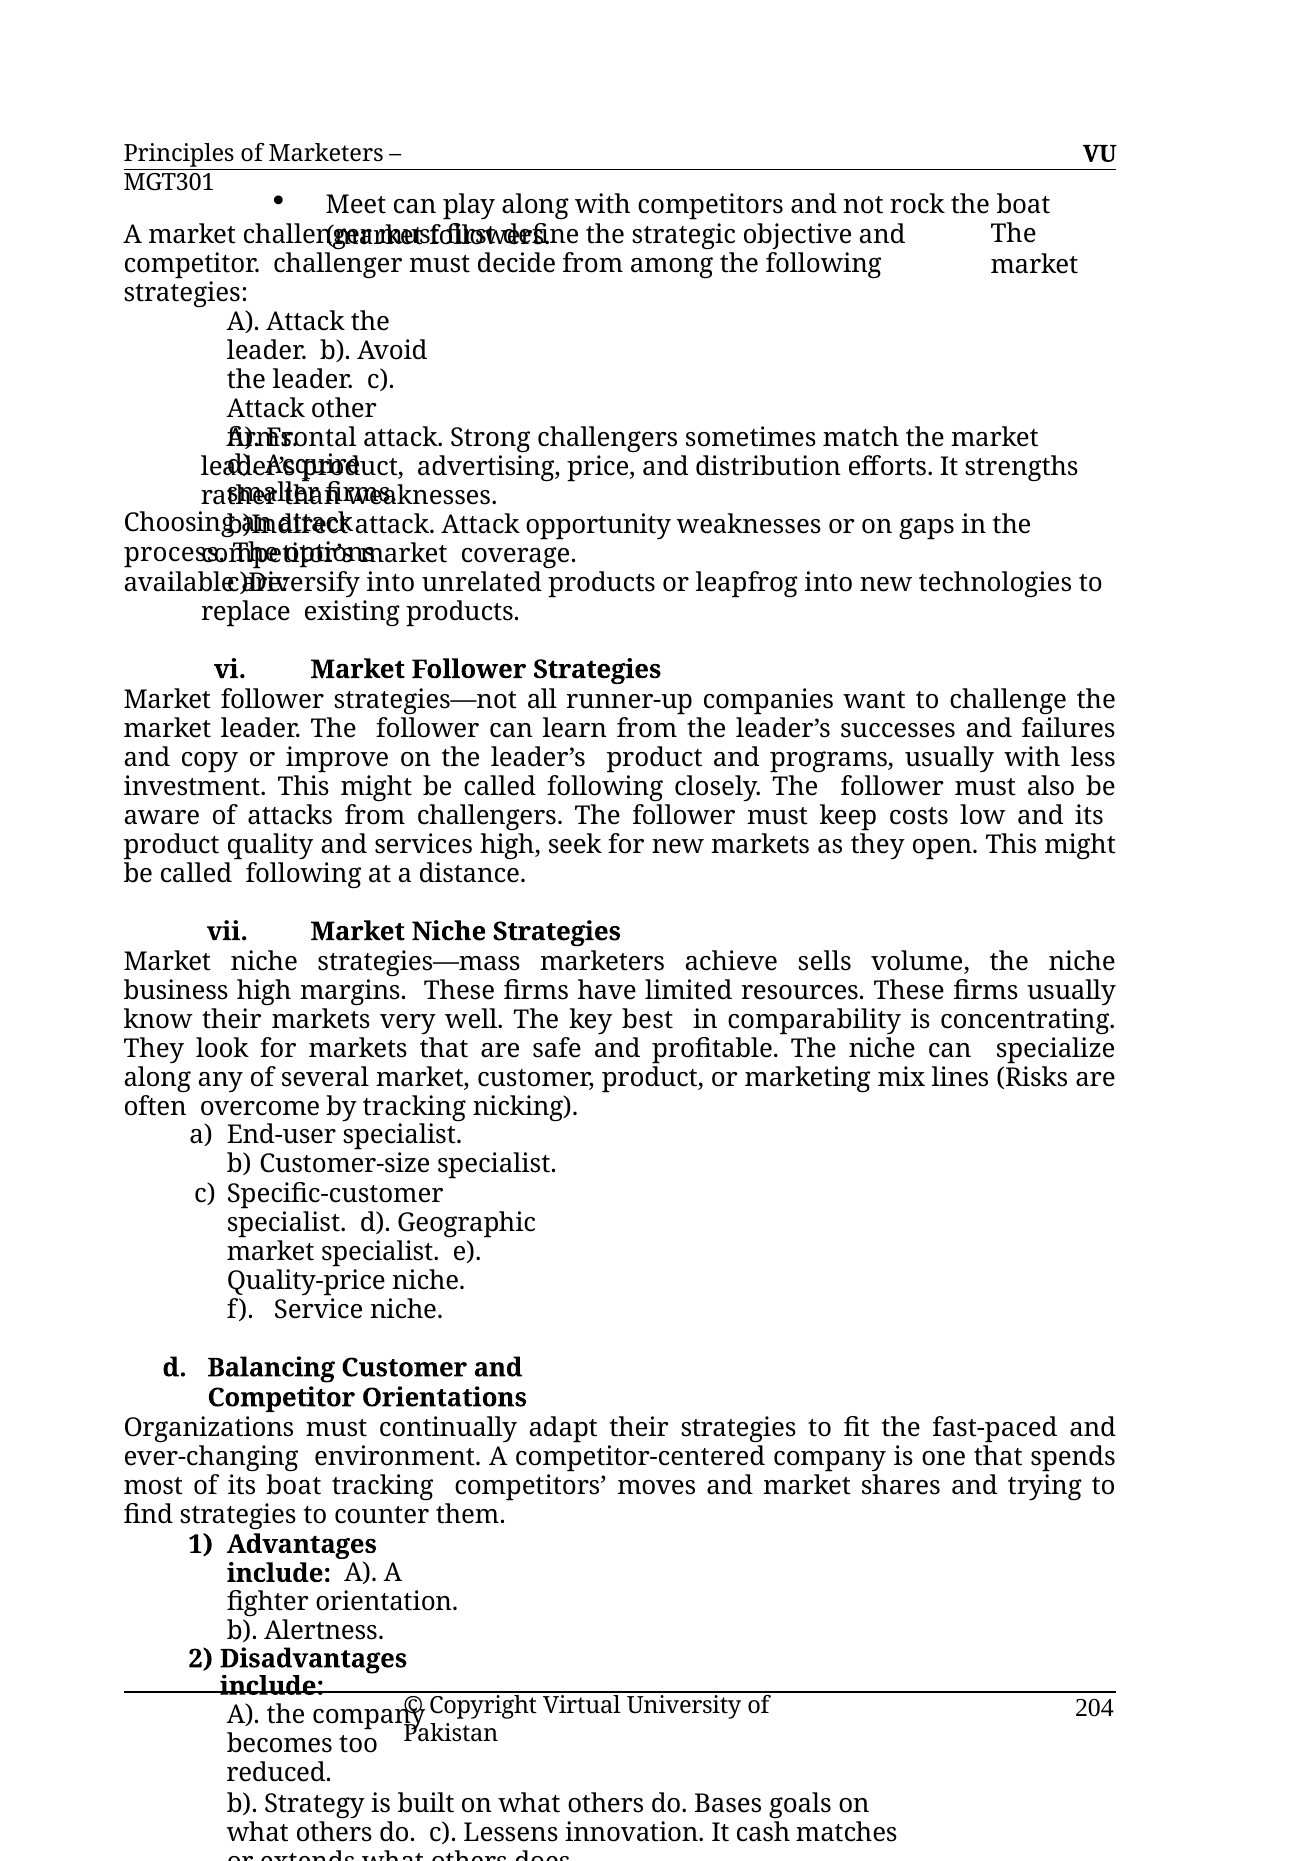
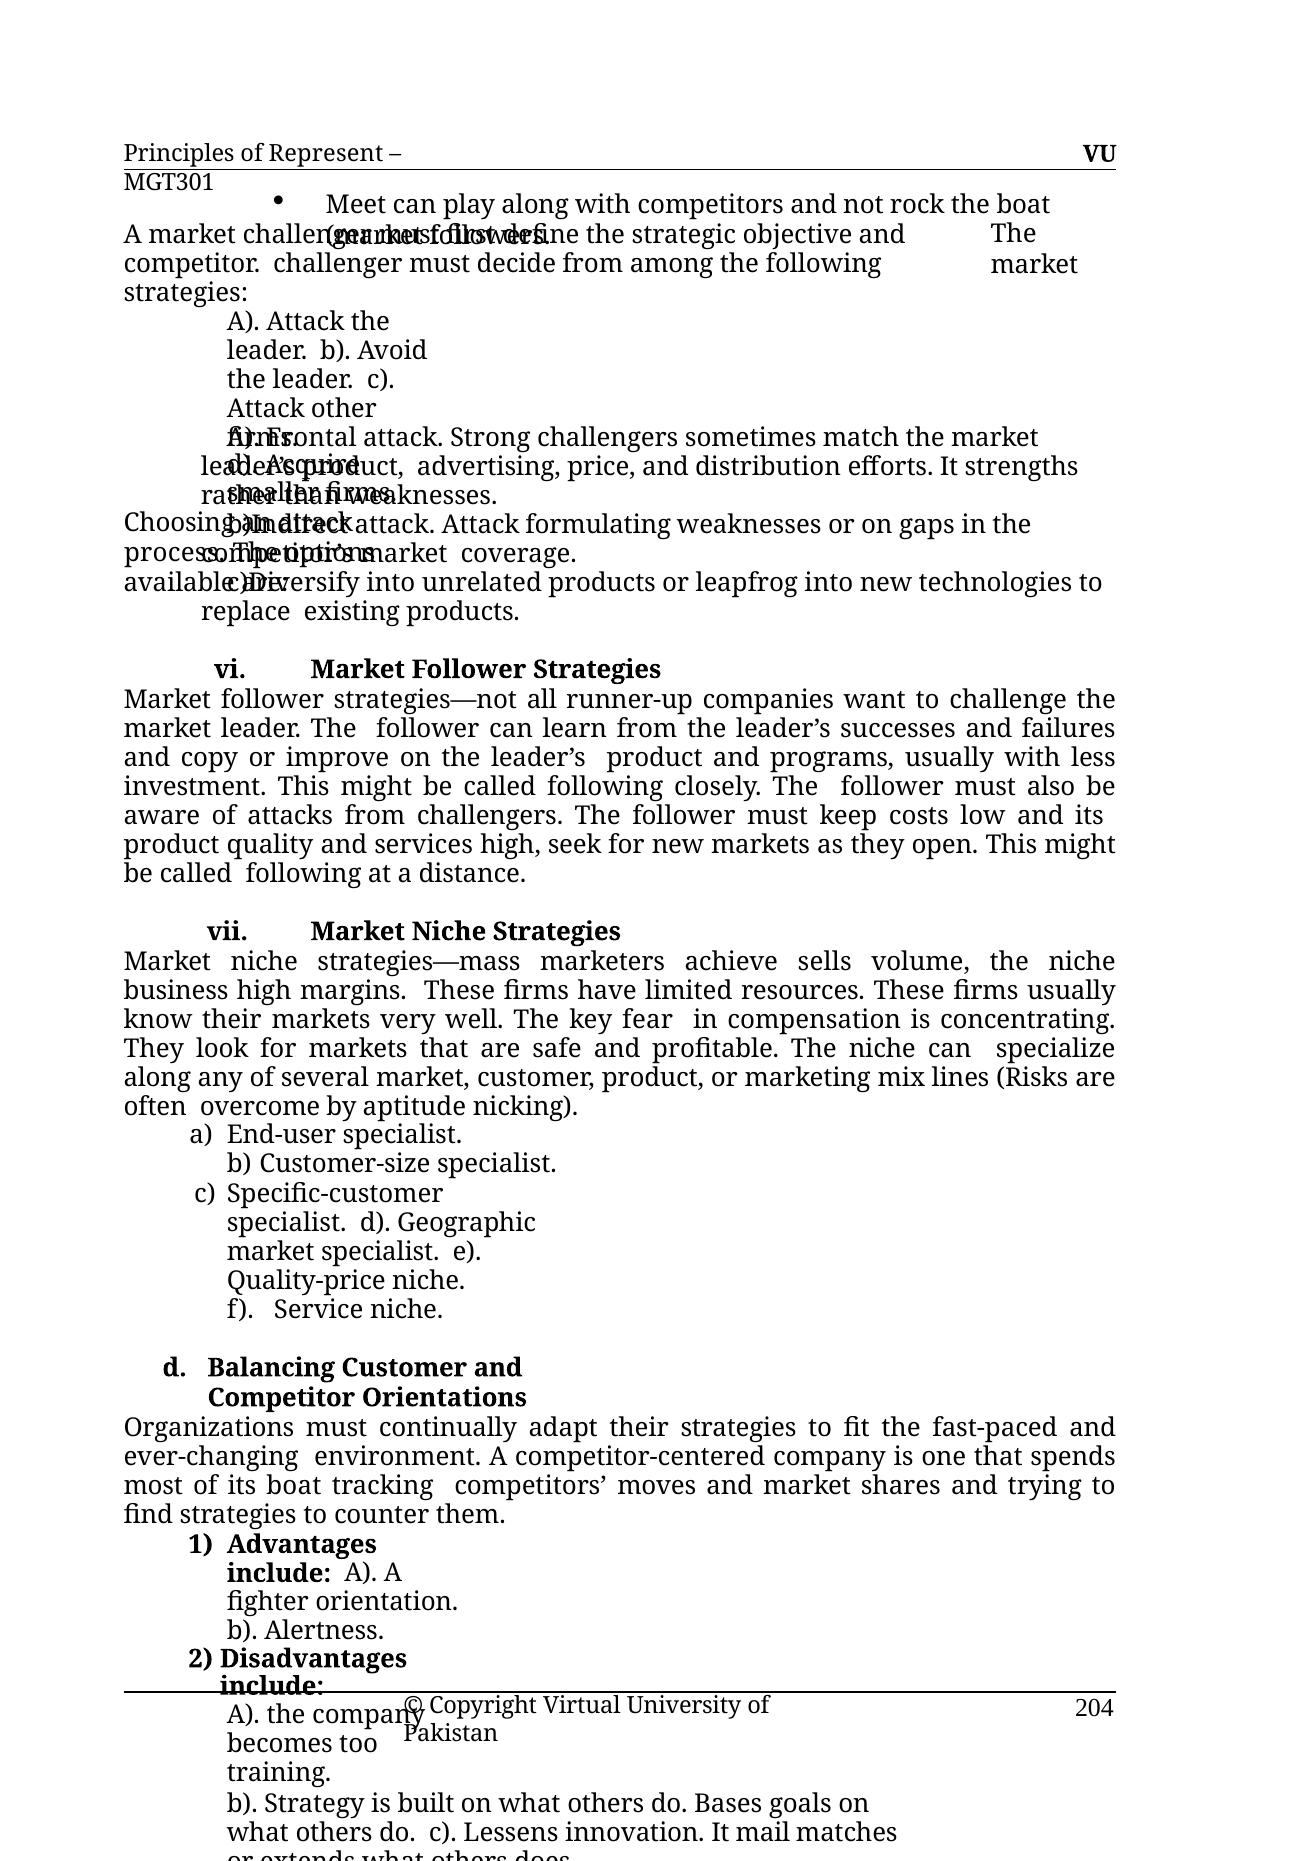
of Marketers: Marketers -> Represent (326, 154)
opportunity: opportunity -> formulating (598, 525)
best: best -> fear (648, 1020)
comparability: comparability -> compensation (814, 1020)
by tracking: tracking -> aptitude (414, 1107)
reduced: reduced -> training (279, 1773)
cash: cash -> mail (763, 1833)
